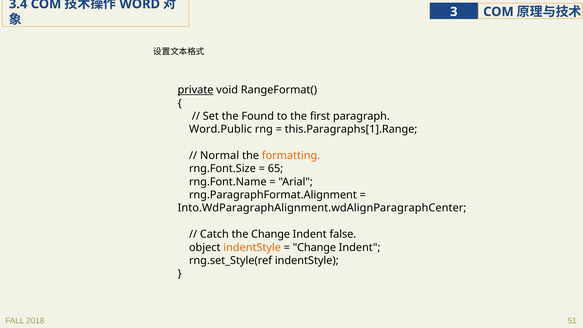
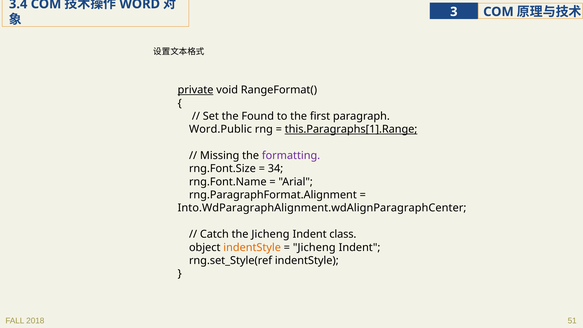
this.Paragraphs[1].Range underline: none -> present (351, 129)
Normal: Normal -> Missing (220, 156)
formatting colour: orange -> purple (291, 156)
65: 65 -> 34 (275, 169)
the Change: Change -> Jicheng (270, 234)
false: false -> class (343, 234)
Change: Change -> Jicheng (314, 247)
